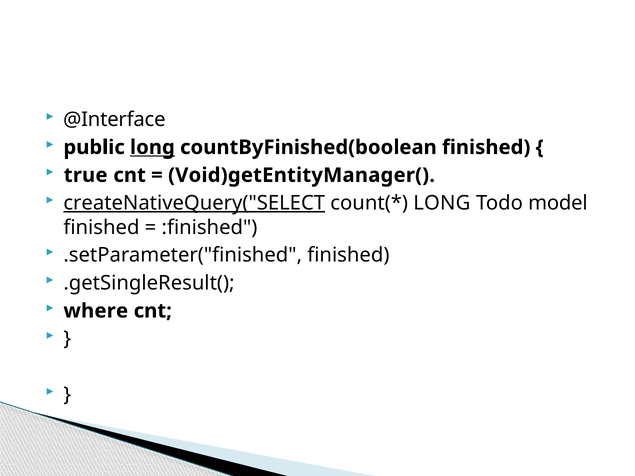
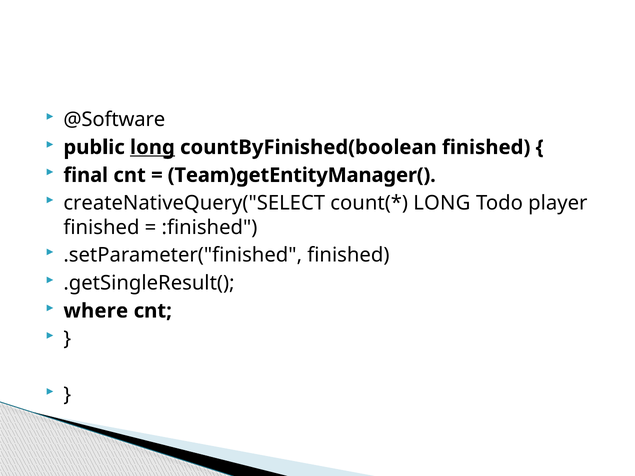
@Interface: @Interface -> @Software (114, 120)
true: true -> final (86, 175)
Void)getEntityManager(: Void)getEntityManager( -> Team)getEntityManager( (302, 175)
createNativeQuery("SELECT underline: present -> none (194, 203)
model: model -> player (558, 203)
